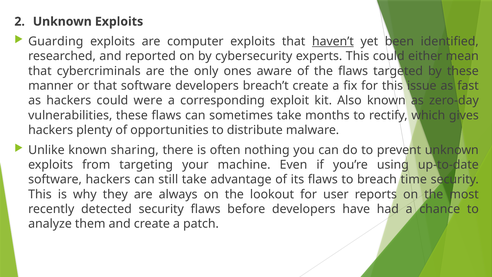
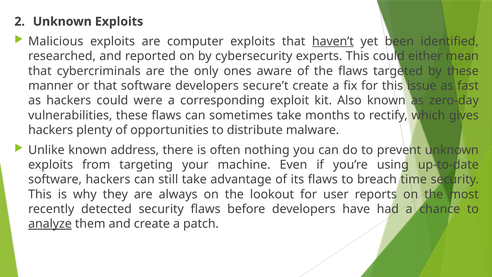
Guarding: Guarding -> Malicious (56, 41)
breach’t: breach’t -> secure’t (266, 86)
sharing: sharing -> address (135, 150)
analyze underline: none -> present (50, 224)
